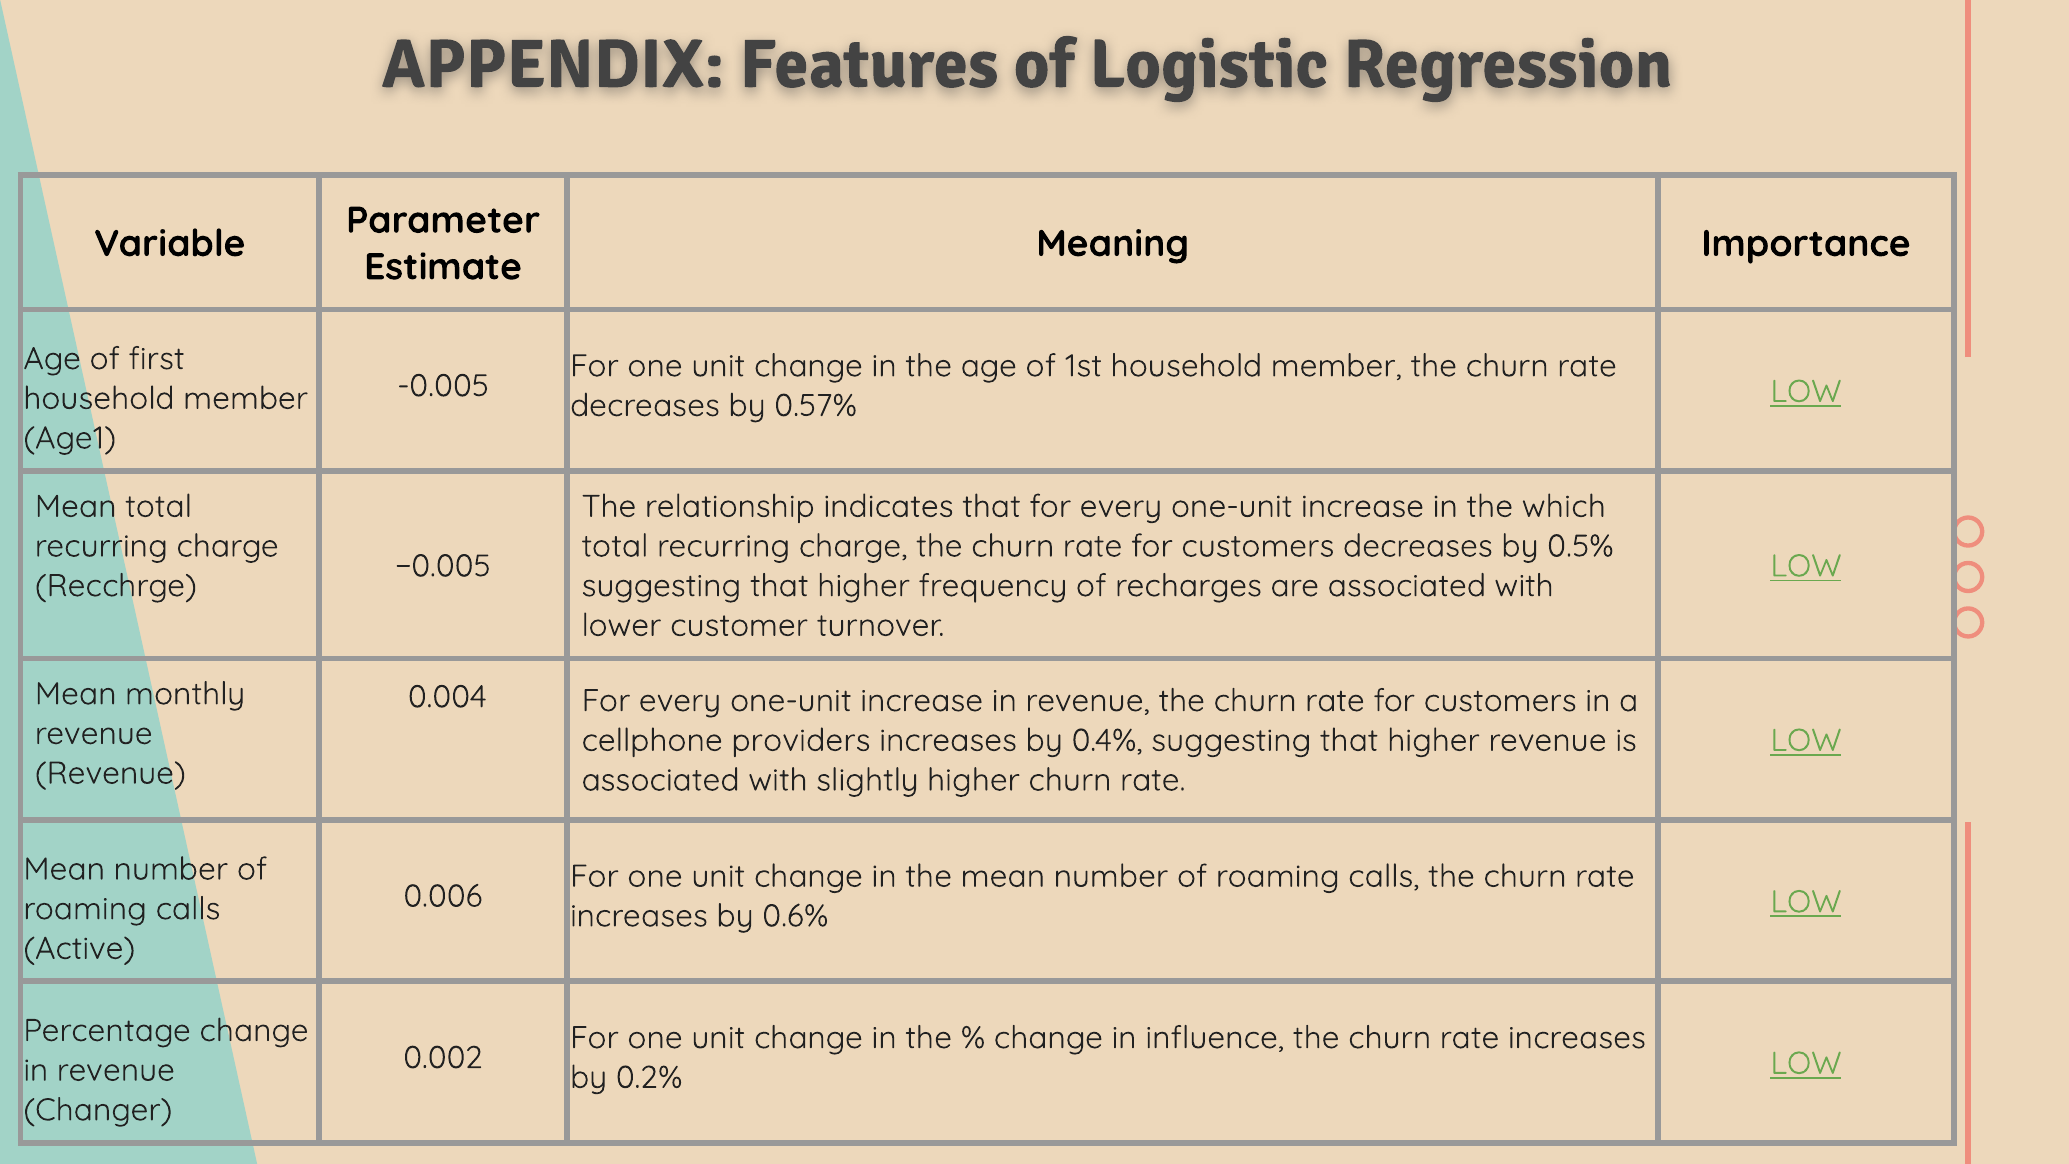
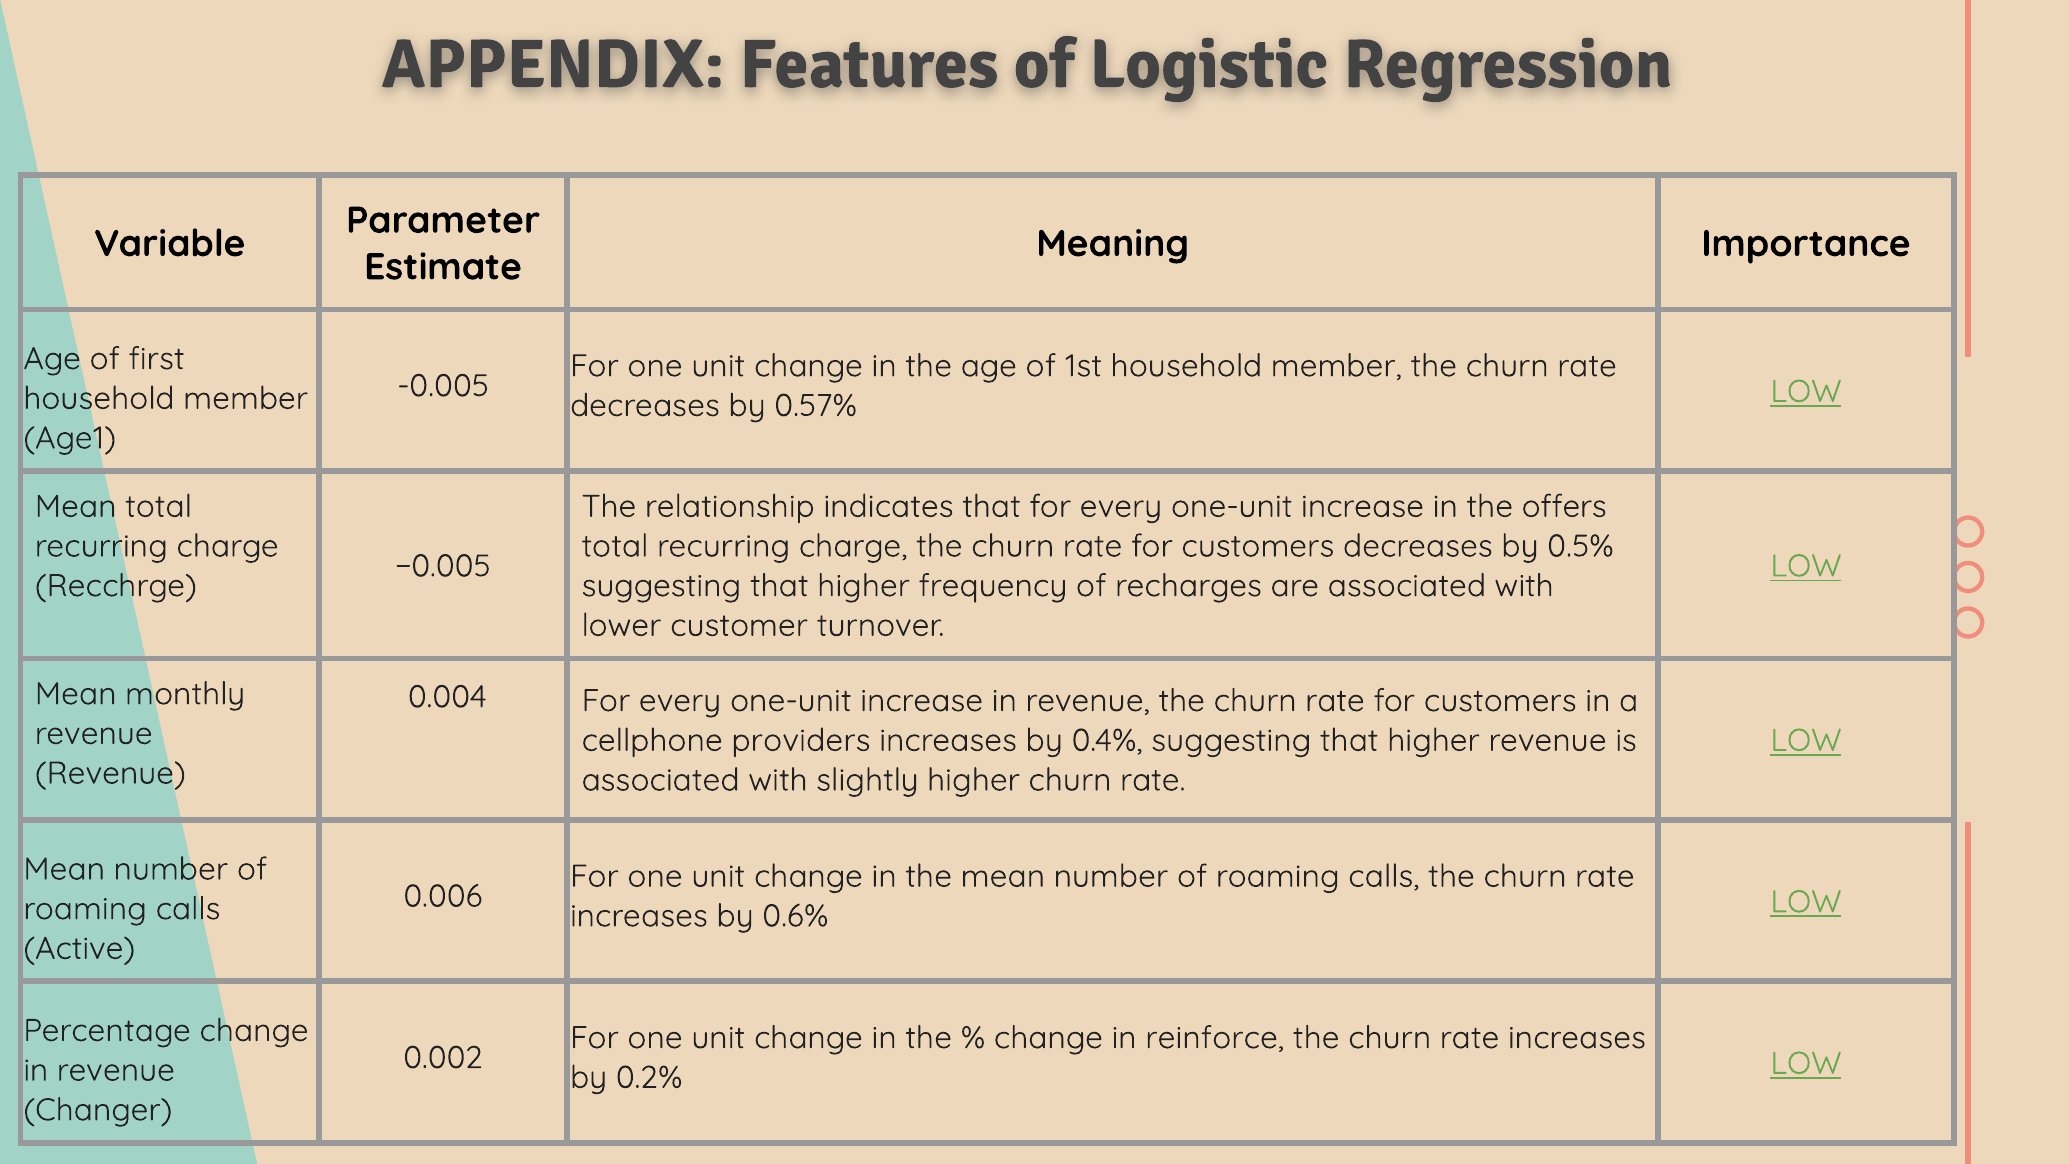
which: which -> offers (1564, 506)
influence: influence -> reinforce (1215, 1038)
